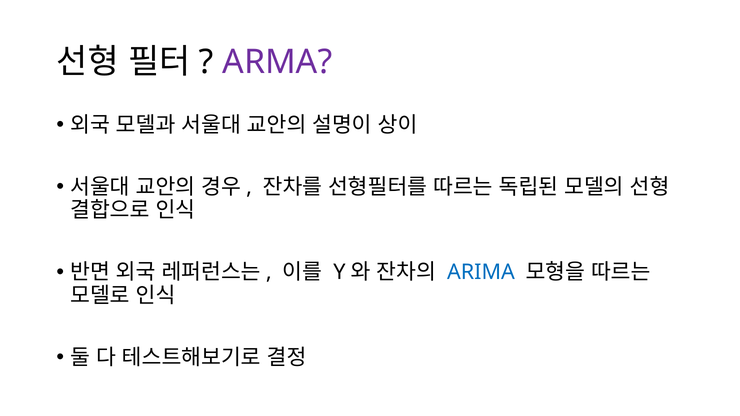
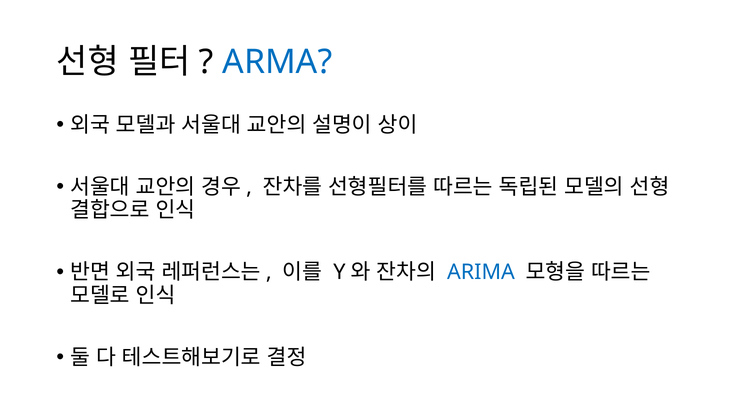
ARMA colour: purple -> blue (277, 62)
